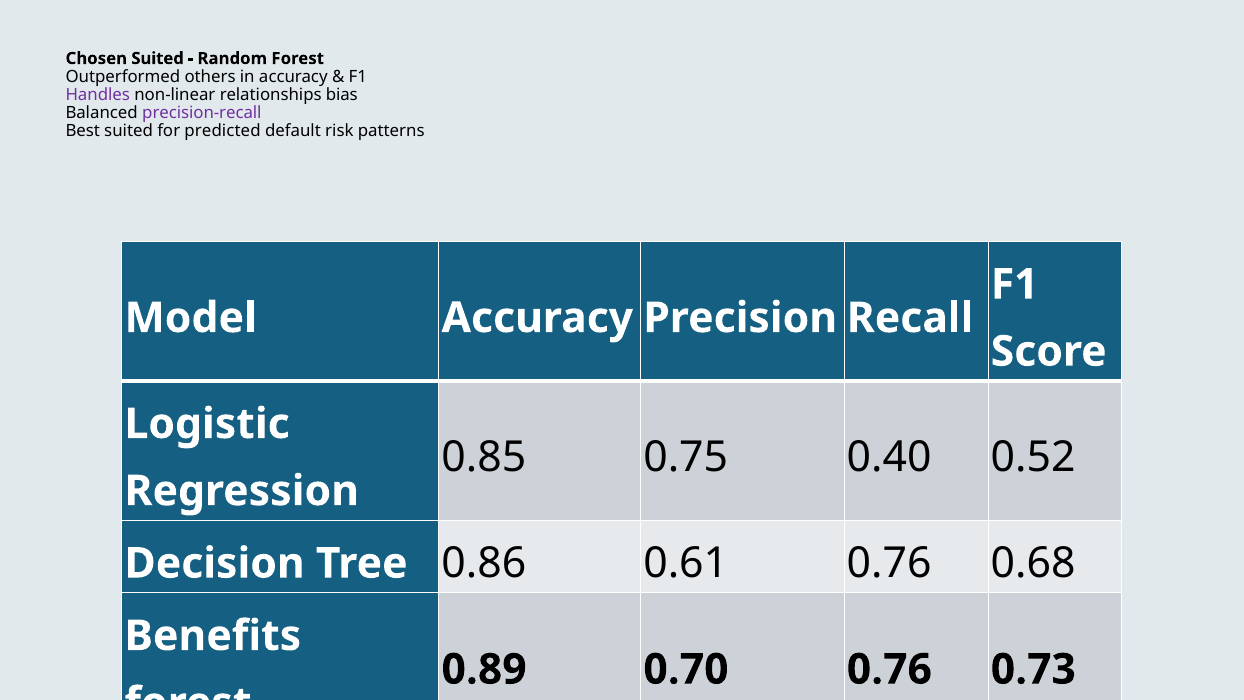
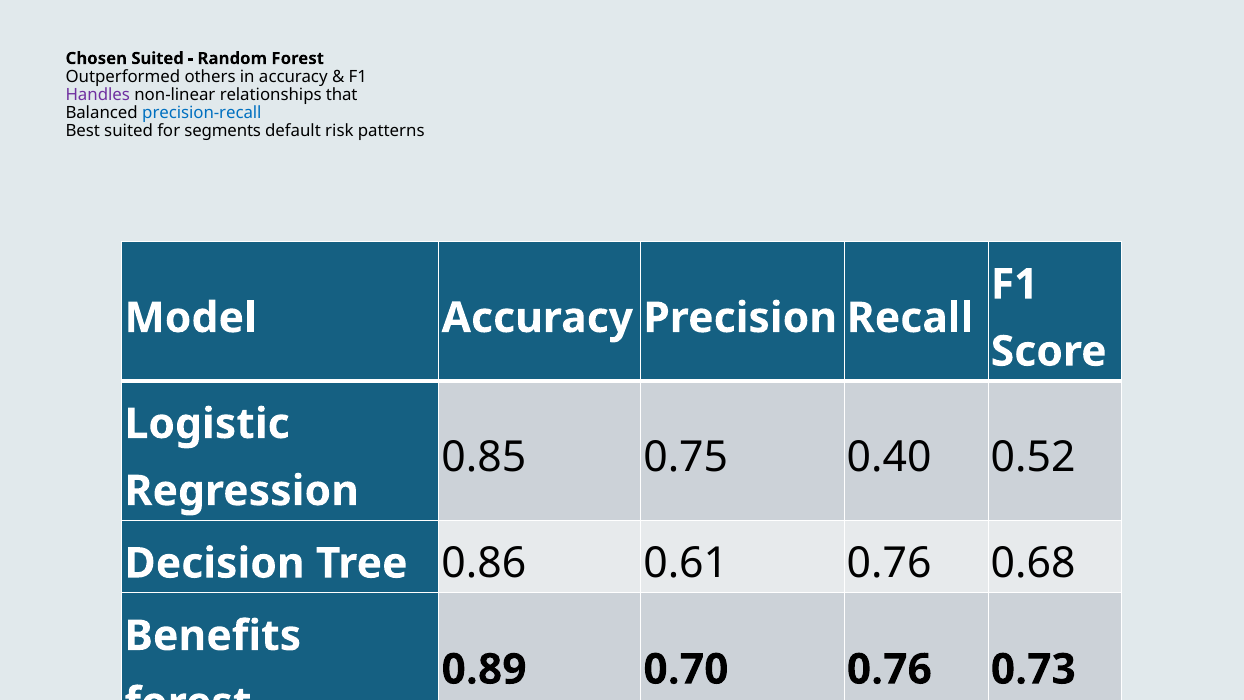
bias: bias -> that (342, 95)
precision-recall colour: purple -> blue (202, 113)
predicted: predicted -> segments (223, 131)
